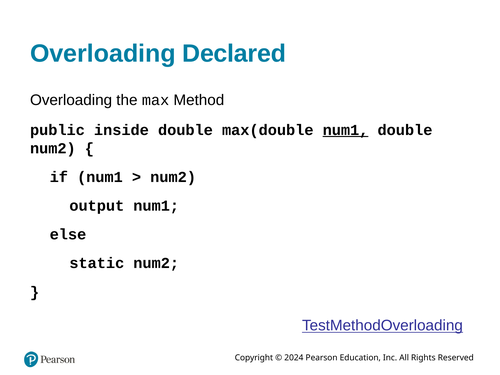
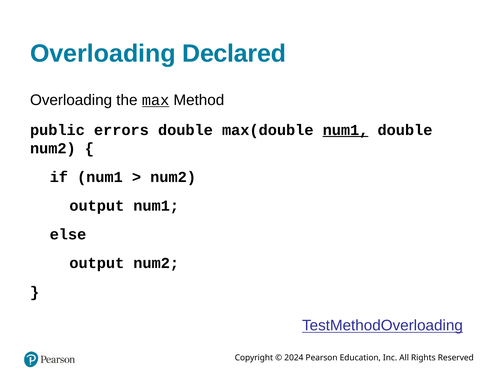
max underline: none -> present (156, 100)
inside: inside -> errors (121, 130)
static: static -> output (97, 263)
